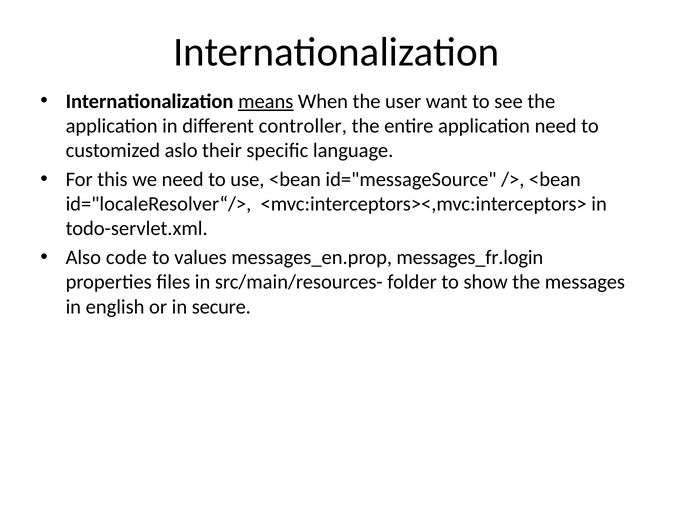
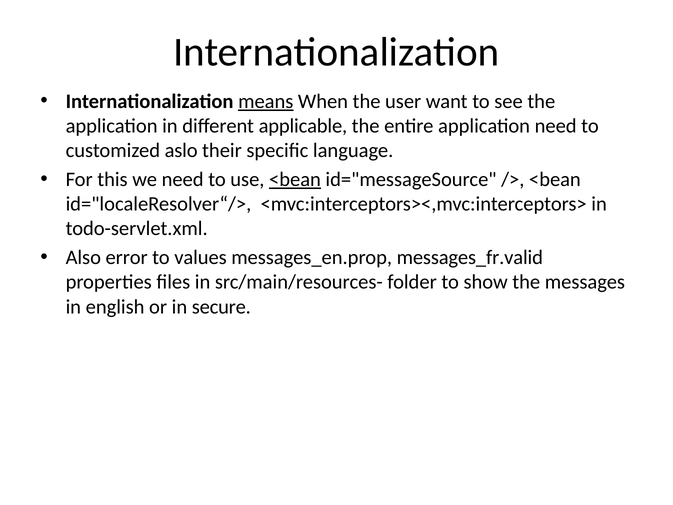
controller: controller -> applicable (303, 126)
<bean underline: none -> present (295, 179)
code: code -> error (127, 257)
messages_fr.login: messages_fr.login -> messages_fr.valid (470, 257)
